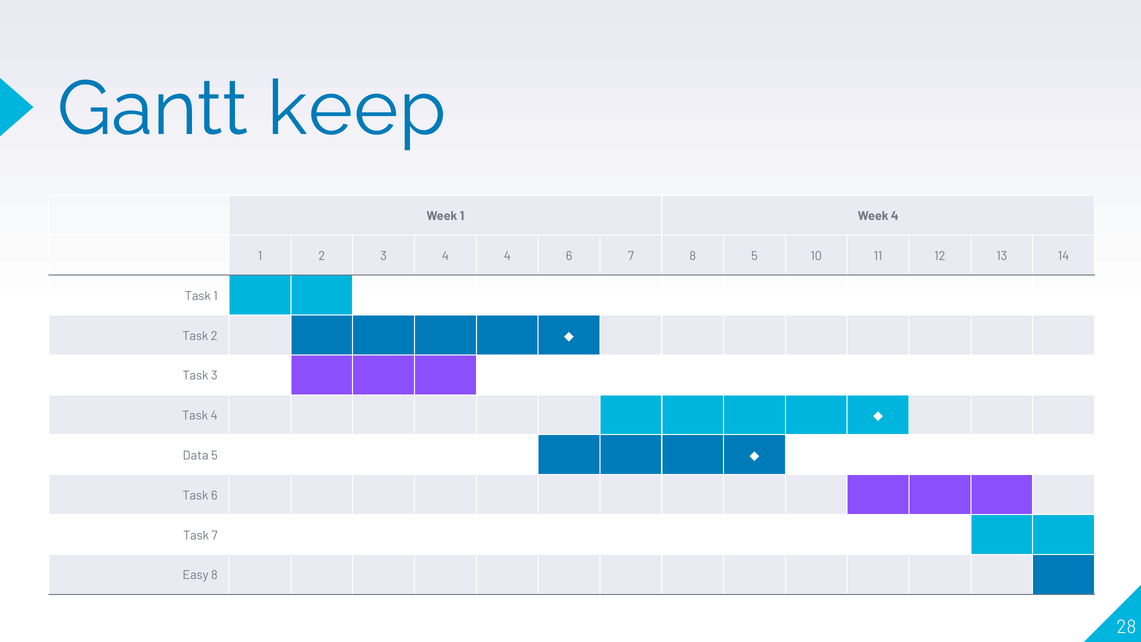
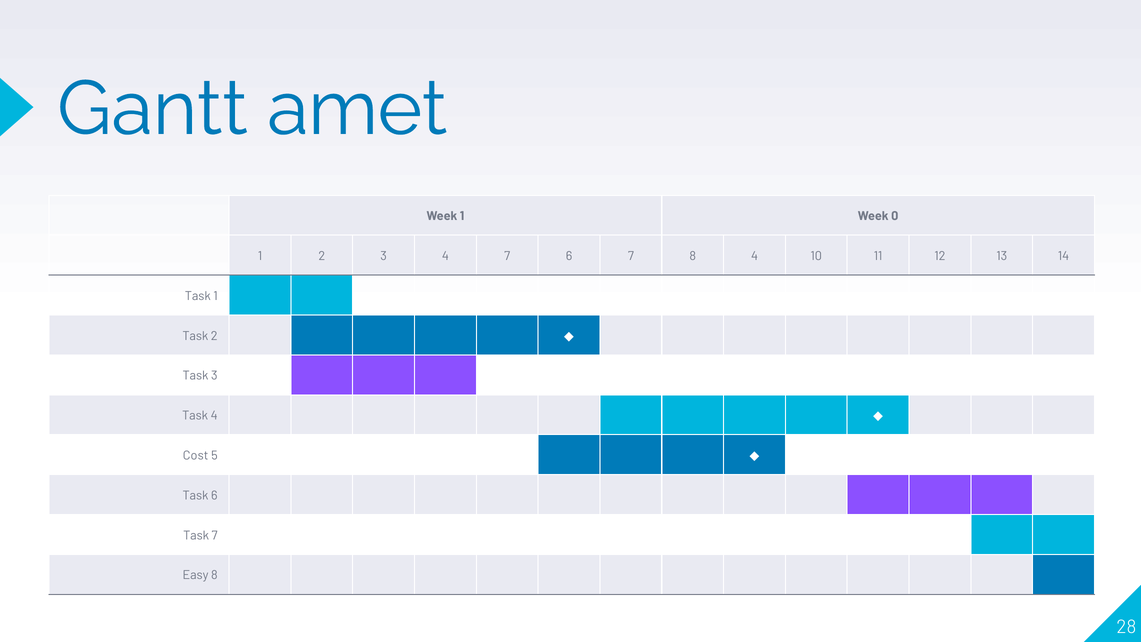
keep: keep -> amet (357, 109)
Week 4: 4 -> 0 (895, 216)
4 4: 4 -> 7 (507, 256)
8 5: 5 -> 4 (755, 256)
Data: Data -> Cost (196, 455)
